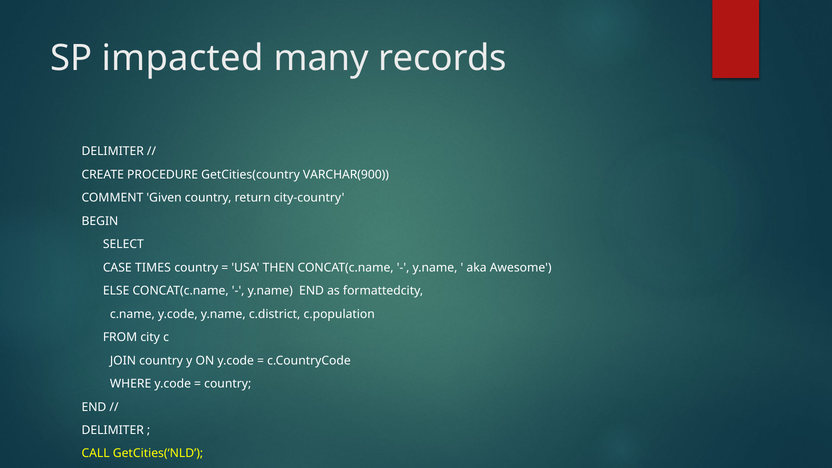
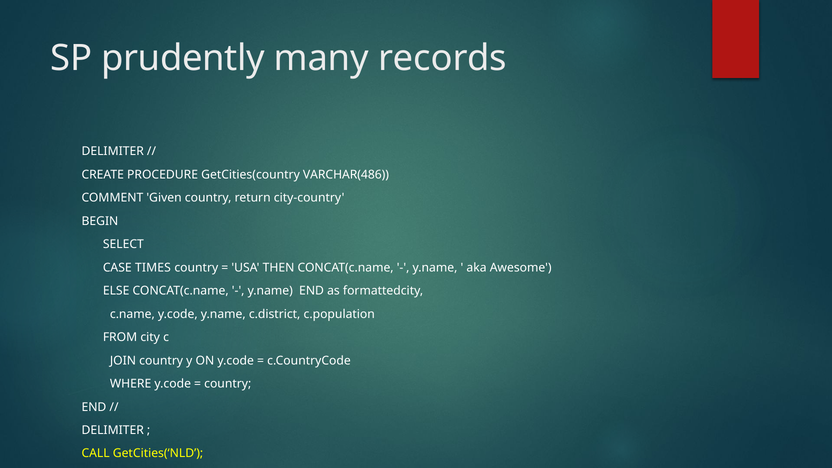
impacted: impacted -> prudently (183, 58)
VARCHAR(900: VARCHAR(900 -> VARCHAR(486 (346, 175)
